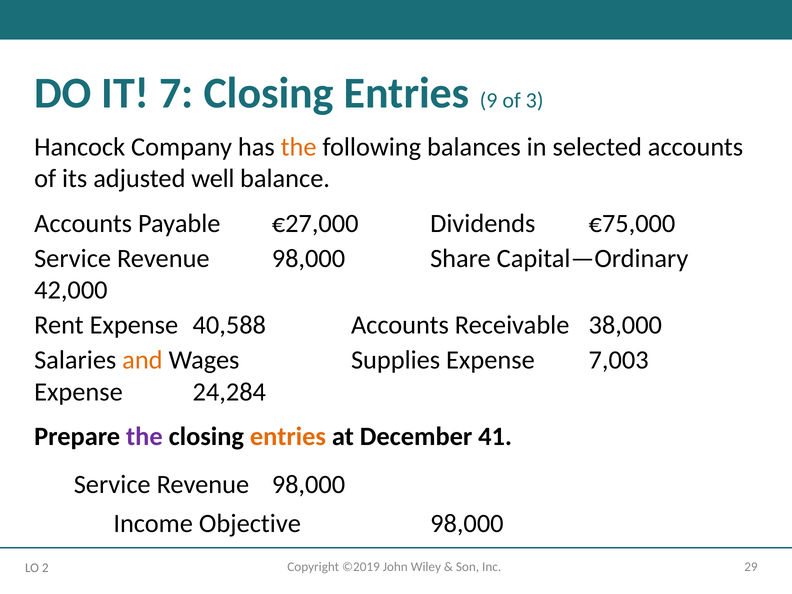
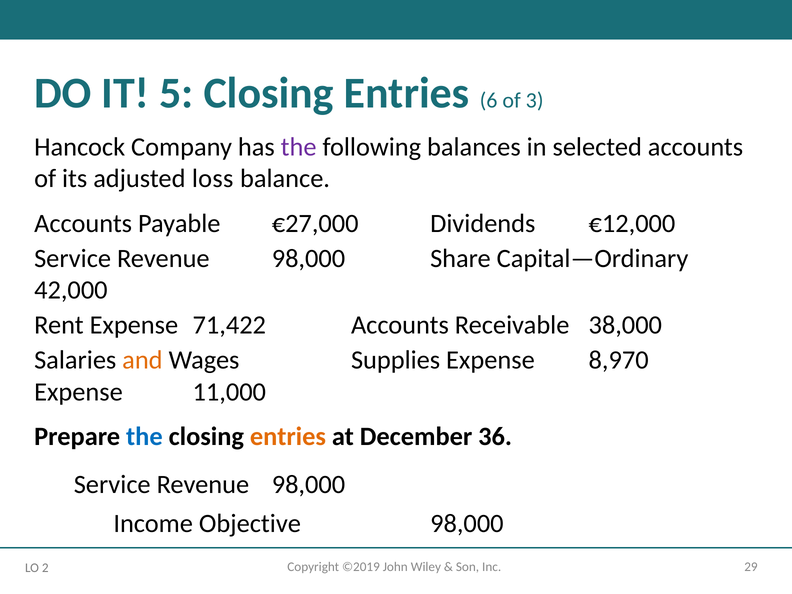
7: 7 -> 5 (176, 93)
9: 9 -> 6 (489, 101)
the colour: orange -> purple (299, 147)
well: well -> loss (213, 179)
€75,000: €75,000 -> €12,000 (632, 224)
40,588: 40,588 -> 71,422 (229, 325)
7,003: 7,003 -> 8,970 (619, 360)
24,284: 24,284 -> 11,000 (229, 392)
the colour: purple -> blue (144, 437)
41: 41 -> 36 (495, 437)
